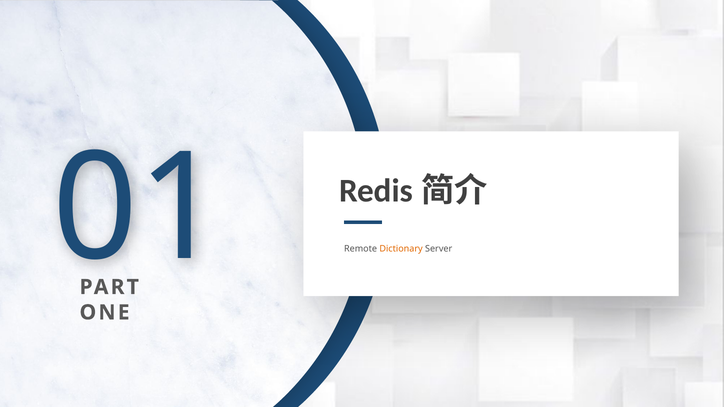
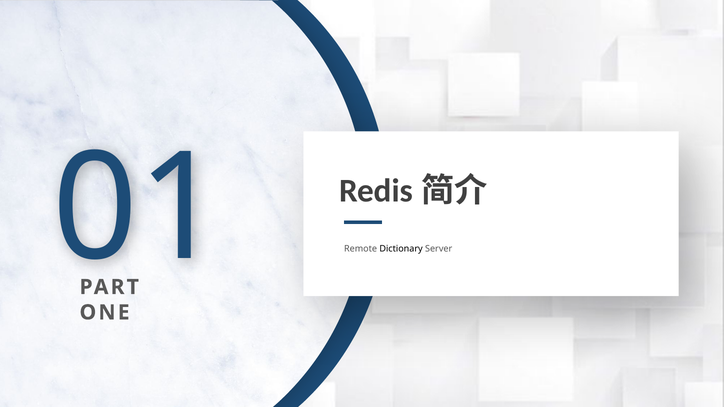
Dictionary colour: orange -> black (401, 249)
